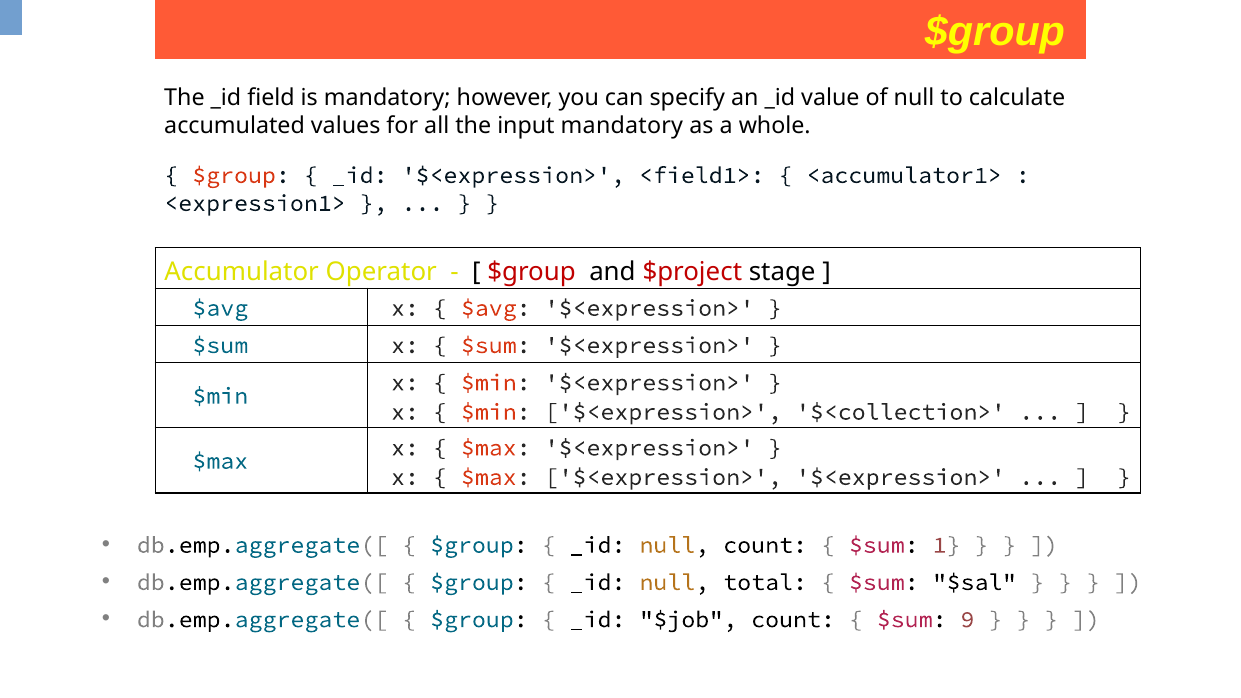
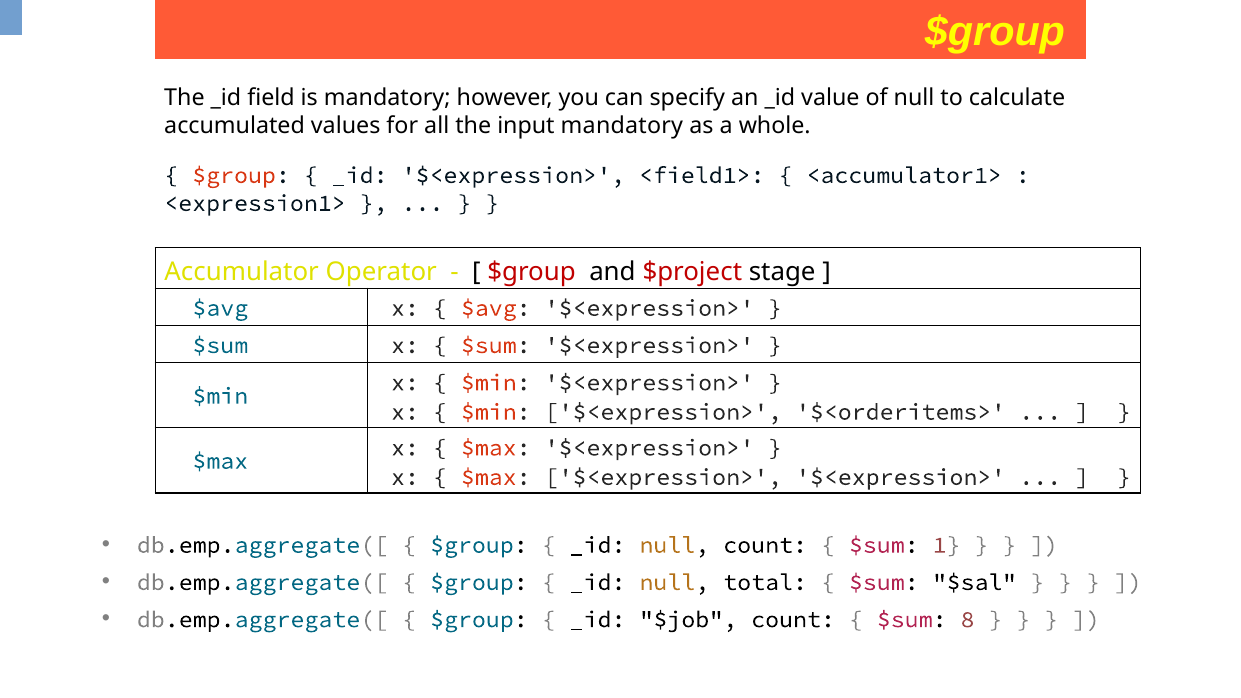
$<collection>: $<collection> -> $<orderitems> (901, 412)
9: 9 -> 8 (968, 620)
